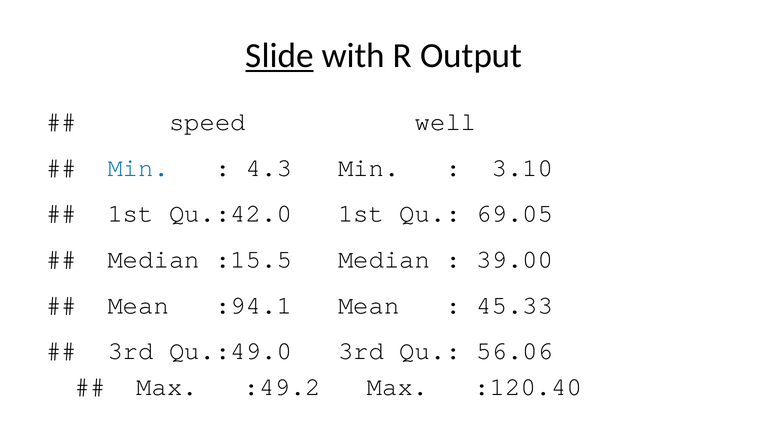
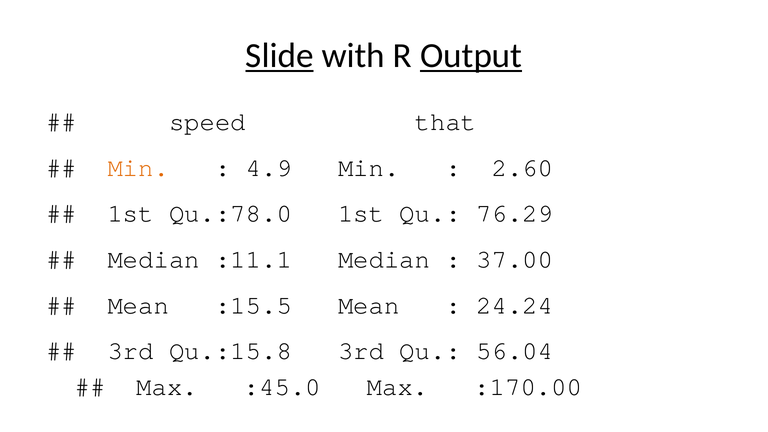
Output underline: none -> present (471, 56)
well: well -> that (446, 122)
Min colour: blue -> orange (138, 168)
4.3: 4.3 -> 4.9 (269, 168)
3.10: 3.10 -> 2.60 (522, 168)
Qu.:42.0: Qu.:42.0 -> Qu.:78.0 (230, 213)
69.05: 69.05 -> 76.29 (515, 213)
:15.5: :15.5 -> :11.1 (254, 259)
39.00: 39.00 -> 37.00 (515, 259)
:94.1: :94.1 -> :15.5 (254, 305)
45.33: 45.33 -> 24.24 (515, 305)
Qu.:49.0: Qu.:49.0 -> Qu.:15.8 (230, 351)
56.06: 56.06 -> 56.04 (515, 351)
:49.2: :49.2 -> :45.0 (282, 387)
:120.40: :120.40 -> :170.00 (528, 387)
